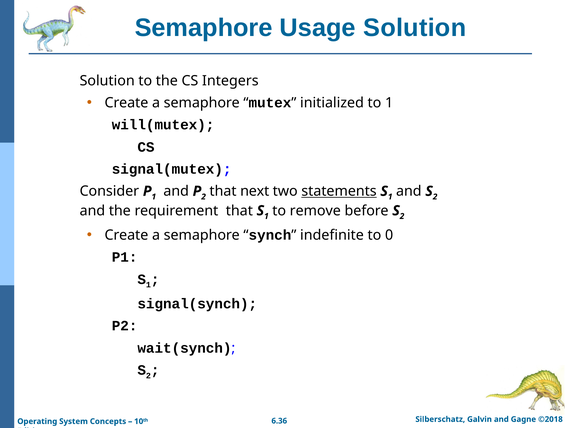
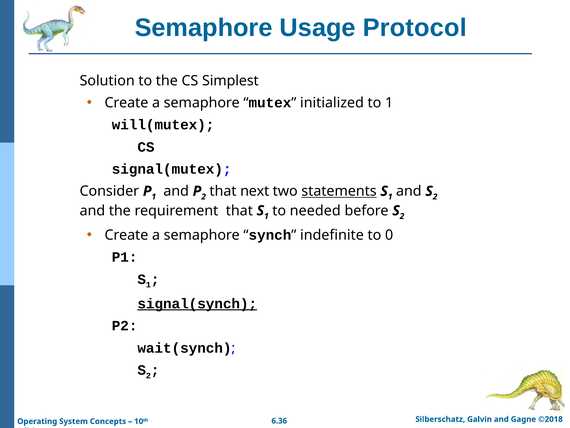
Solution: Solution -> Protocol (415, 28)
Integers: Integers -> Simplest (230, 81)
remove: remove -> needed (315, 210)
signal(synch underline: none -> present (197, 303)
